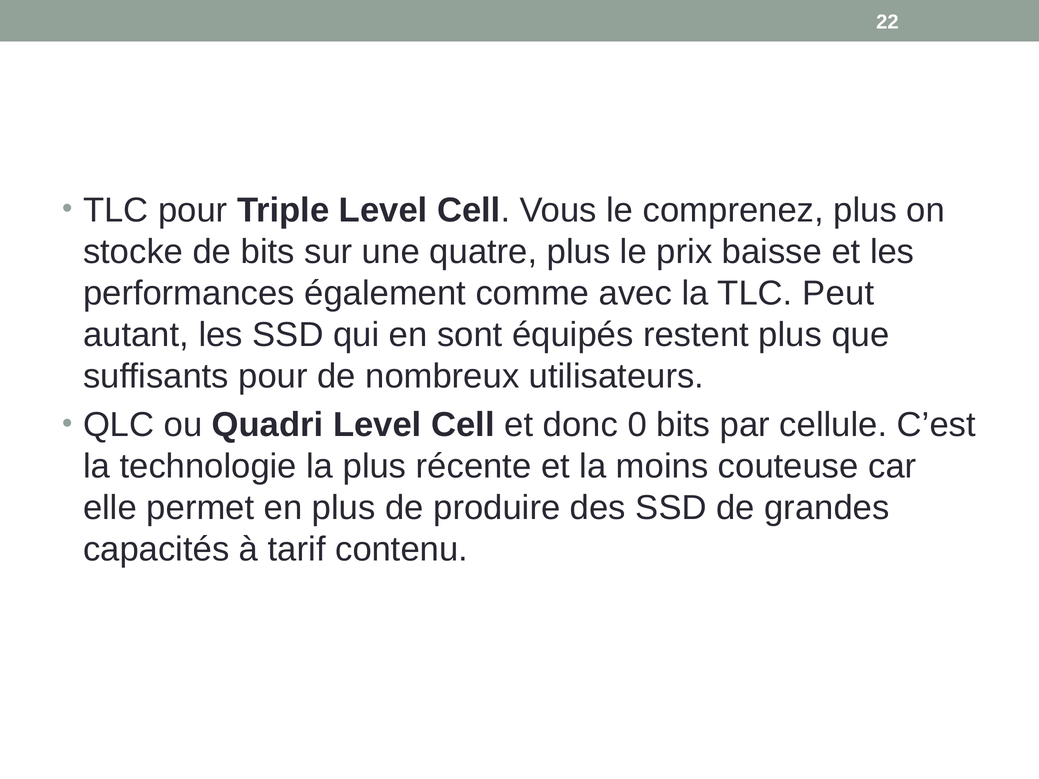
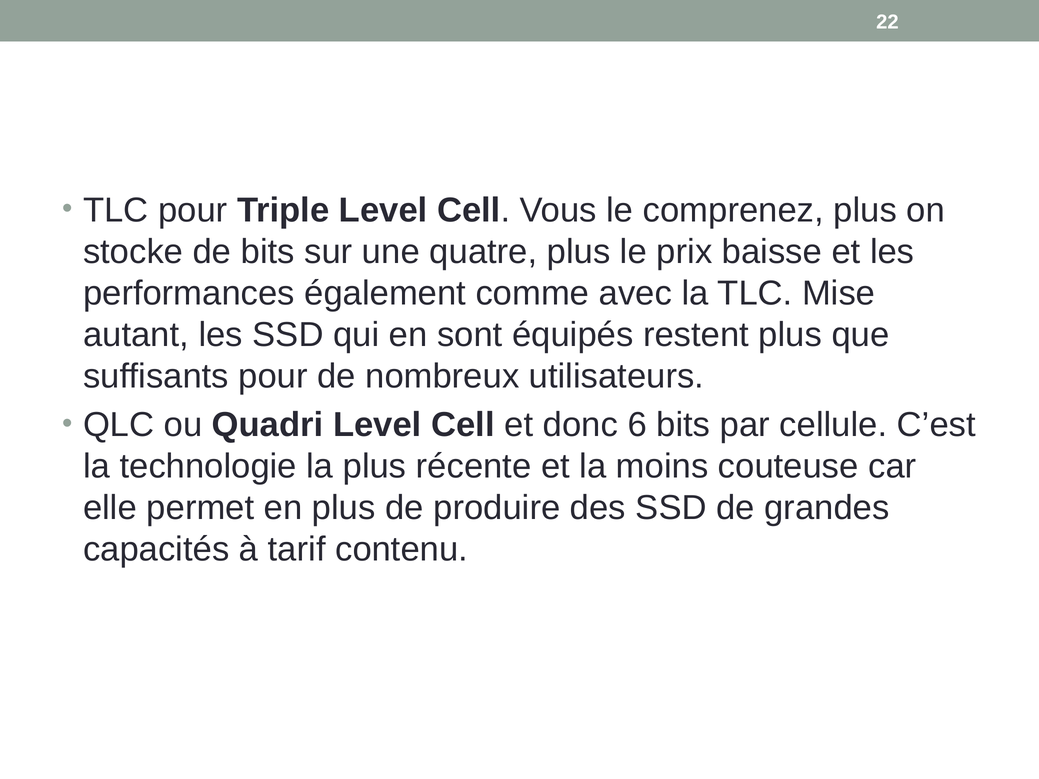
Peut: Peut -> Mise (839, 293)
0: 0 -> 6 (637, 425)
